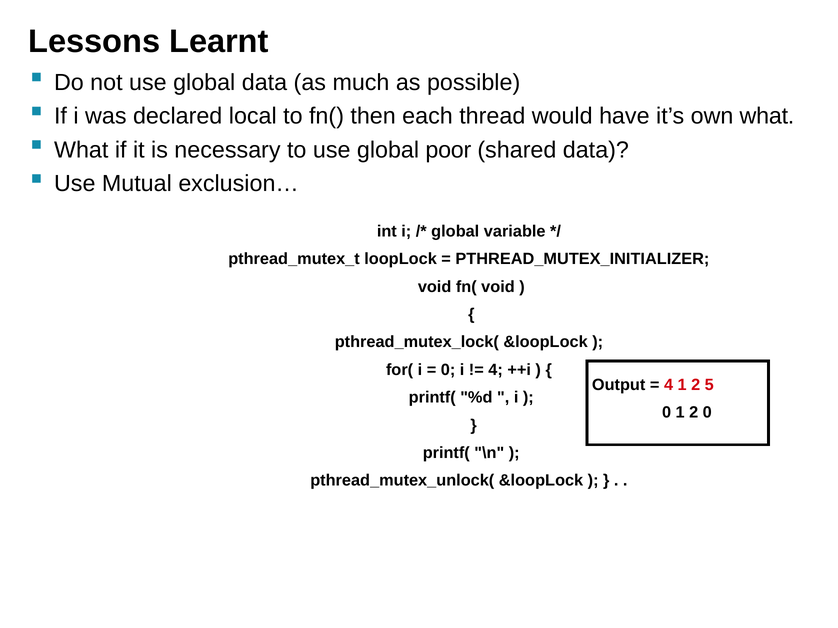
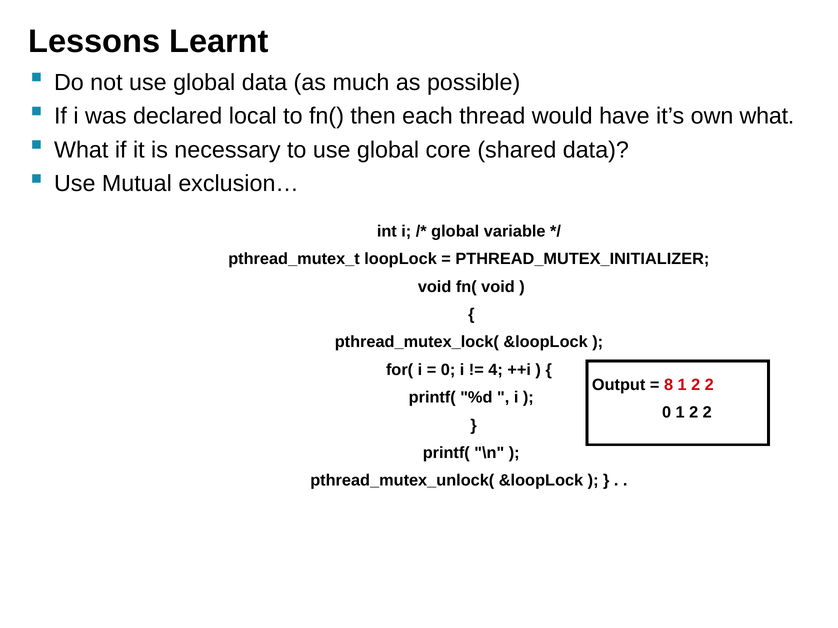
poor: poor -> core (448, 150)
4: 4 -> 8 (669, 385)
5: 5 -> 2 (709, 385)
0 1 2 0: 0 -> 2 (707, 413)
